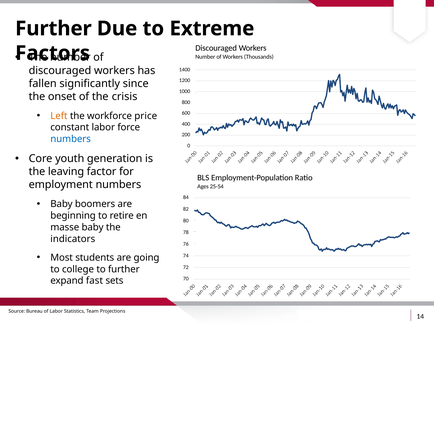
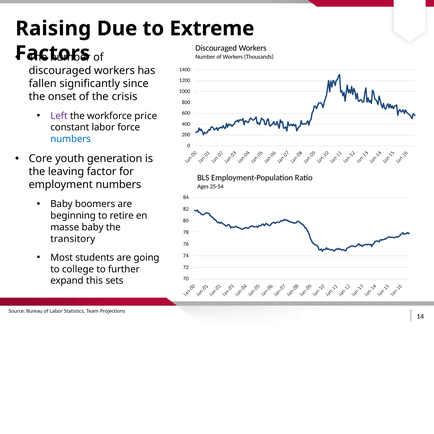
Further: Further -> Raising (53, 29)
Left colour: orange -> purple (59, 116)
indicators: indicators -> transitory (73, 239)
fast: fast -> this (94, 281)
